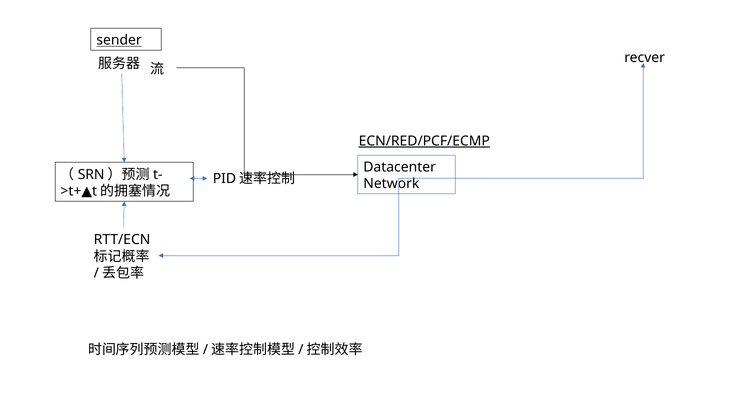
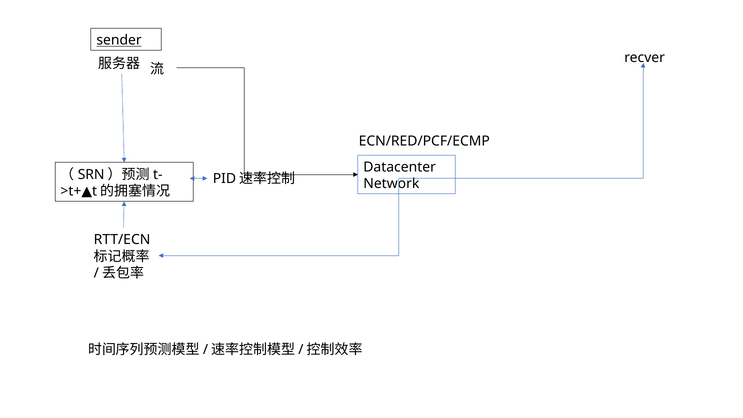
ECN/RED/PCF/ECMP underline: present -> none (424, 141)
